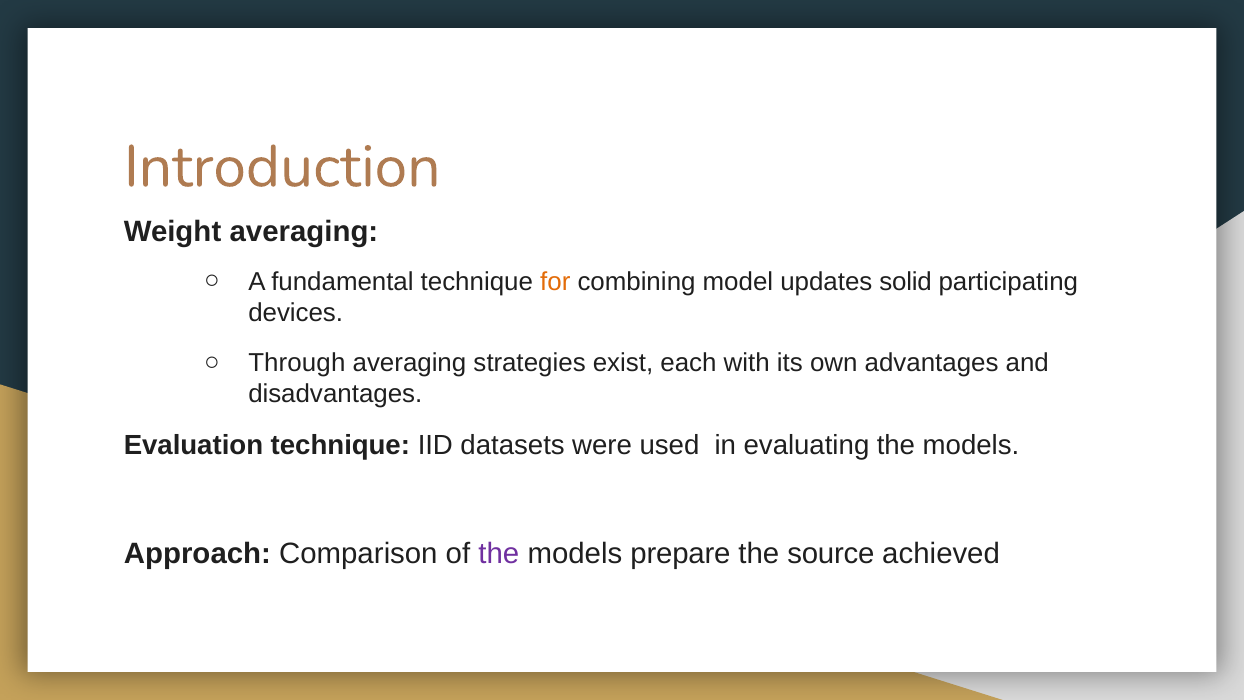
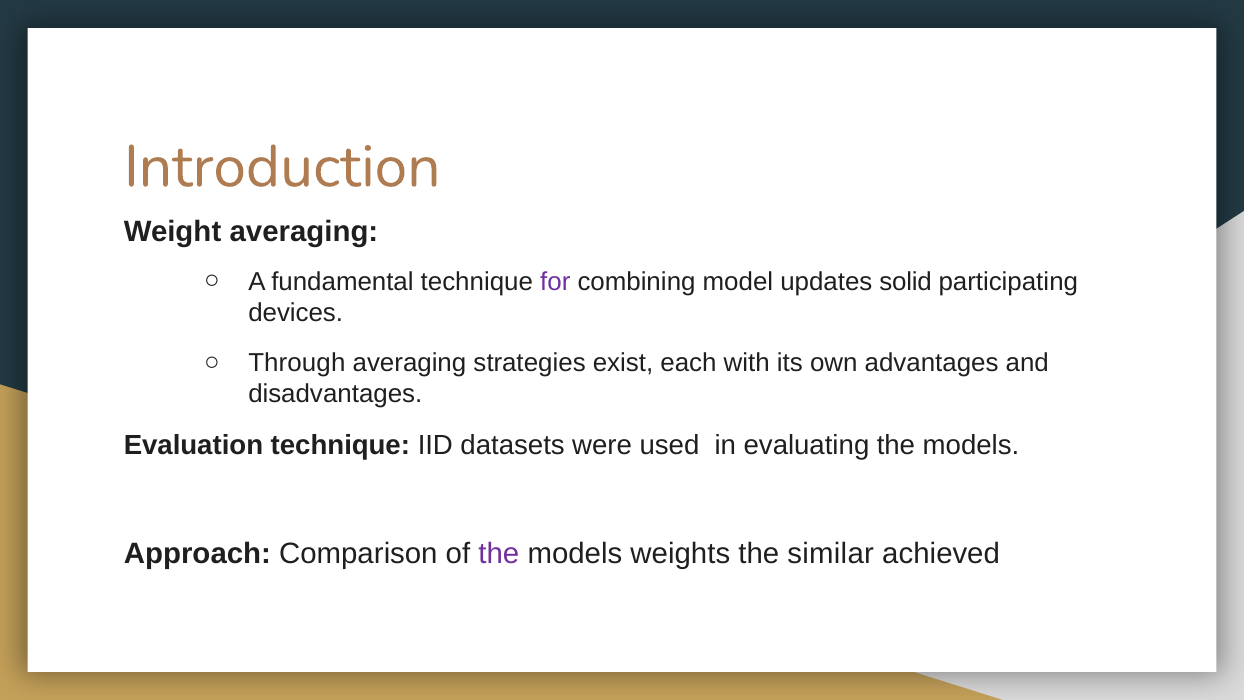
for colour: orange -> purple (555, 282)
prepare: prepare -> weights (680, 554)
source: source -> similar (831, 554)
